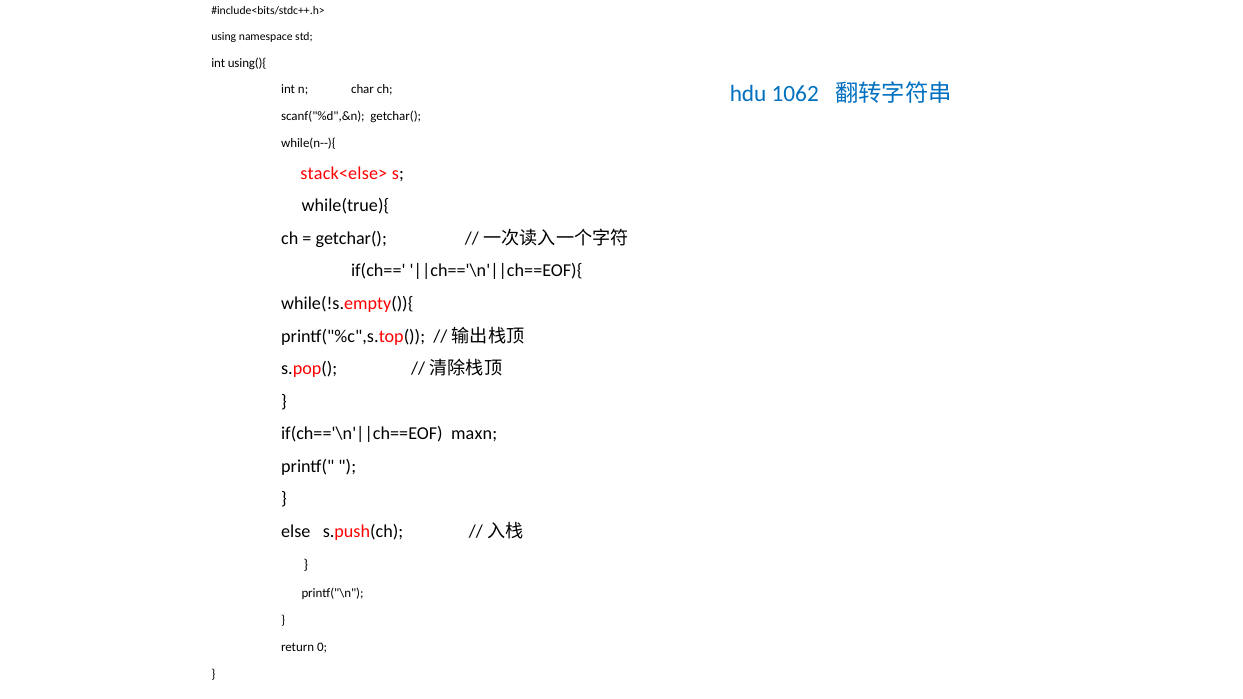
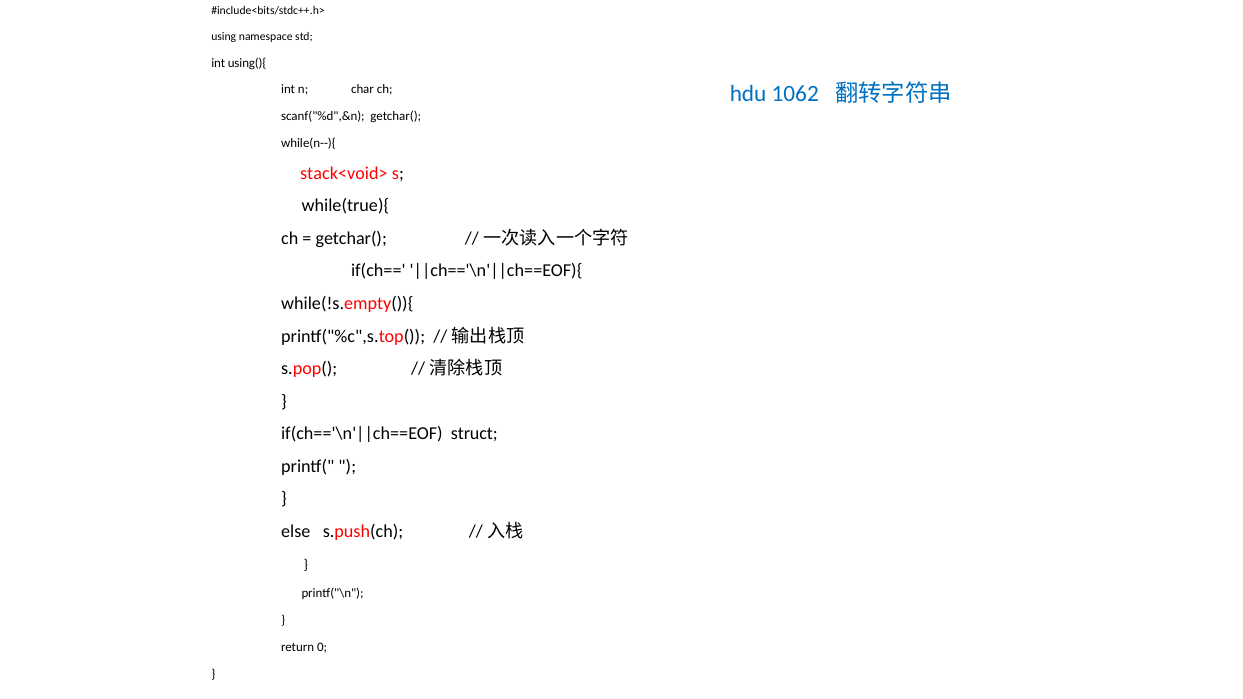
stack<else>: stack<else> -> stack<void> (344, 173)
maxn: maxn -> struct (474, 434)
